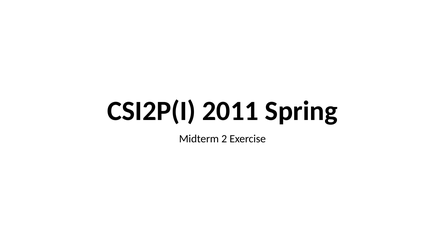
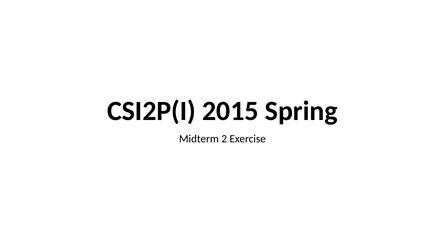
2011: 2011 -> 2015 (230, 111)
